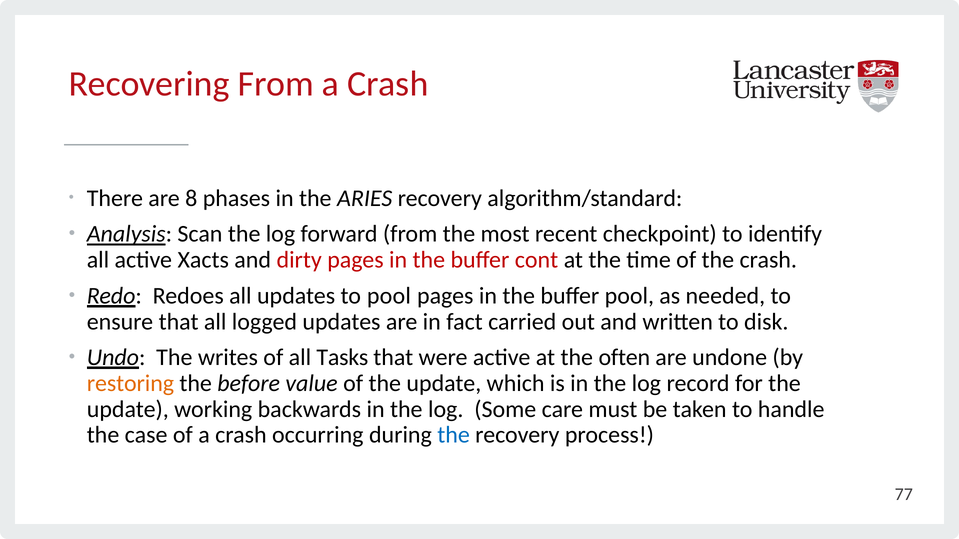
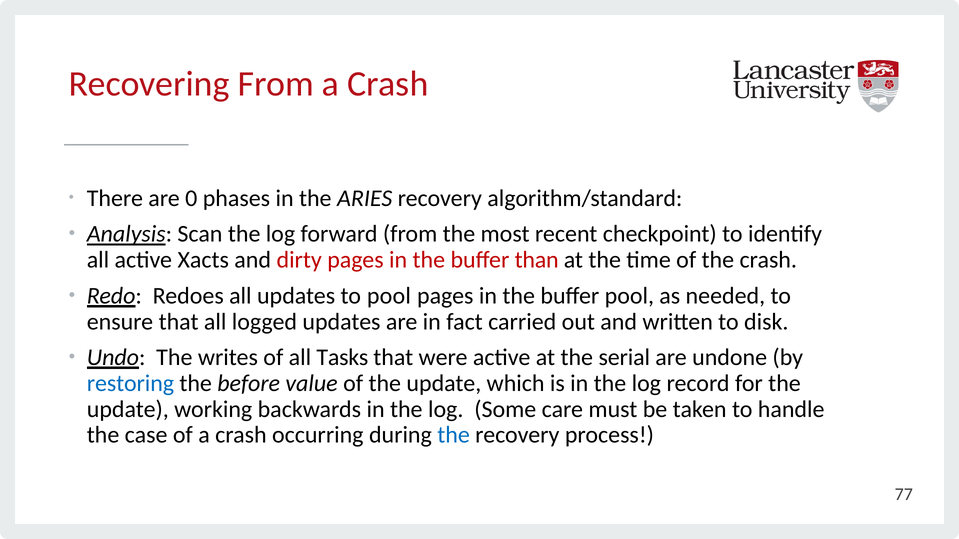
8: 8 -> 0 (191, 198)
cont: cont -> than (537, 260)
often: often -> serial (624, 358)
restoring colour: orange -> blue (130, 384)
